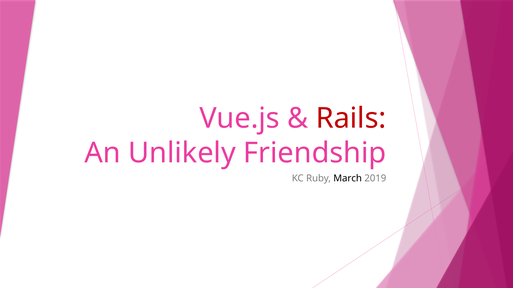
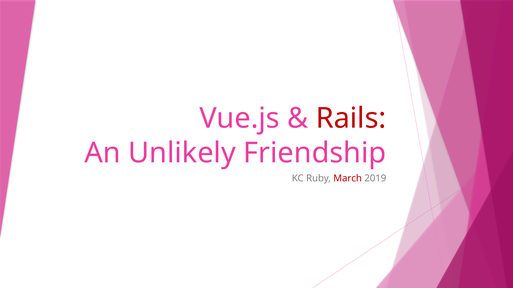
March colour: black -> red (348, 179)
